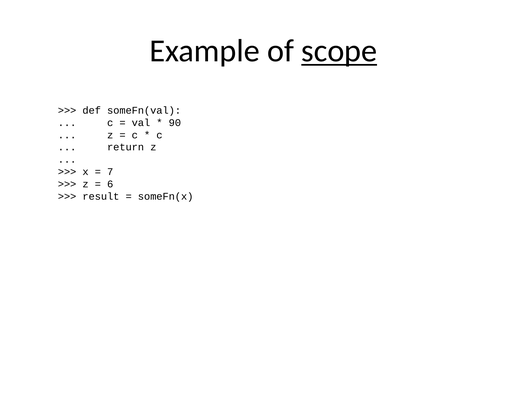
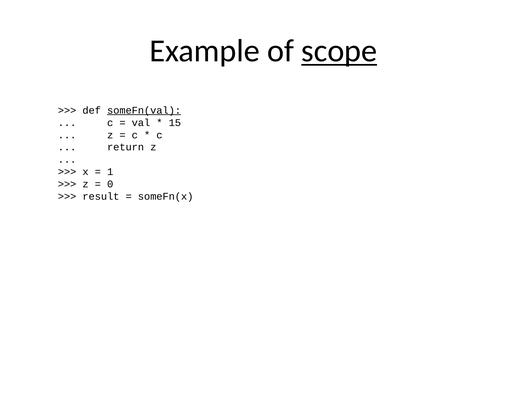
someFn(val underline: none -> present (144, 110)
90: 90 -> 15 (175, 123)
7: 7 -> 1 (110, 172)
6: 6 -> 0 (110, 184)
